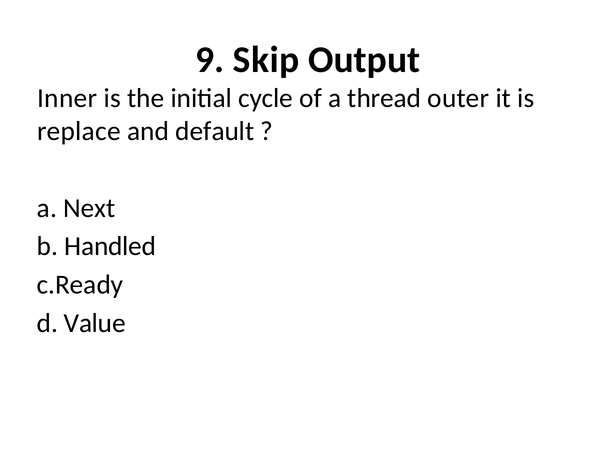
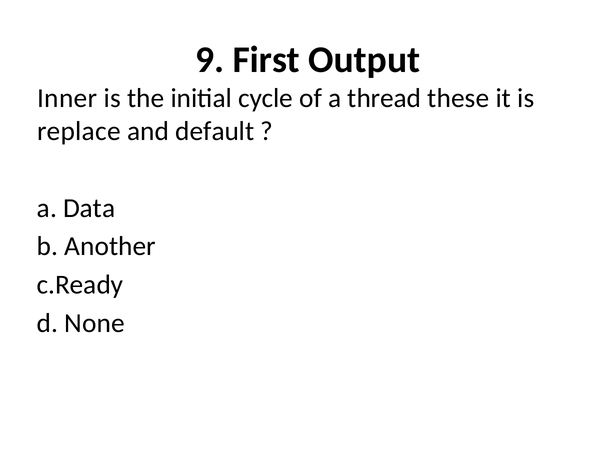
Skip: Skip -> First (266, 60)
outer: outer -> these (458, 98)
Next: Next -> Data (89, 208)
Handled: Handled -> Another (110, 246)
Value: Value -> None (95, 323)
